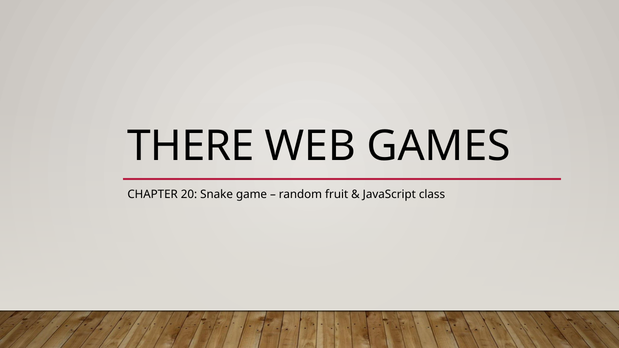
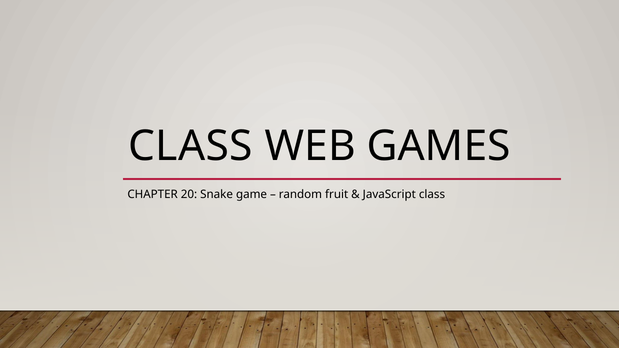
THERE: THERE -> CLASS (190, 147)
